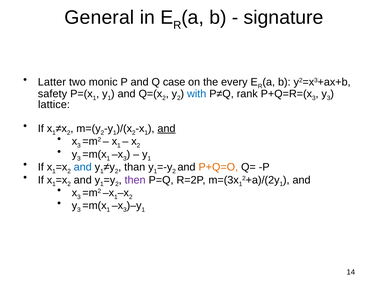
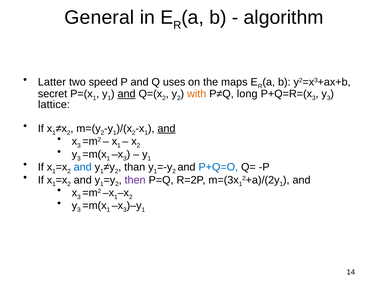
signature: signature -> algorithm (284, 18)
monic: monic -> speed (103, 82)
case: case -> uses (174, 82)
every: every -> maps (234, 82)
safety: safety -> secret (53, 94)
and underline: none -> present (127, 94)
with colour: blue -> orange (197, 94)
rank: rank -> long (247, 94)
P+Q=O colour: orange -> blue (218, 167)
